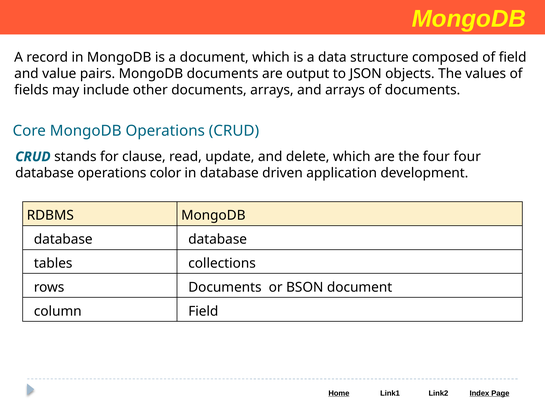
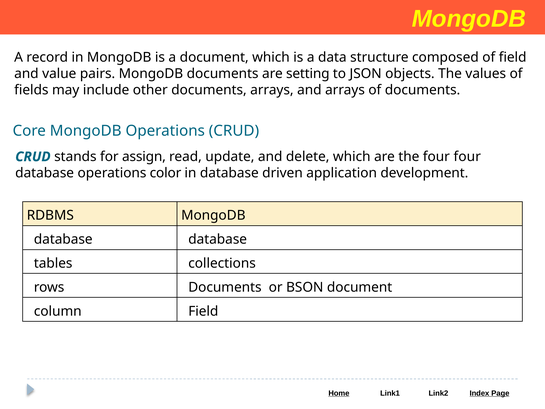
output: output -> setting (308, 74)
clause: clause -> assign (144, 157)
